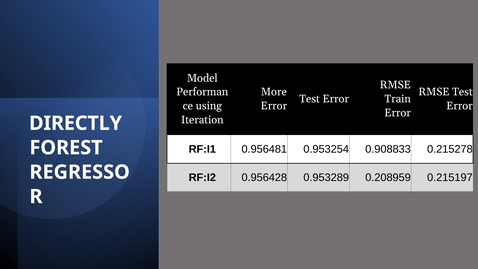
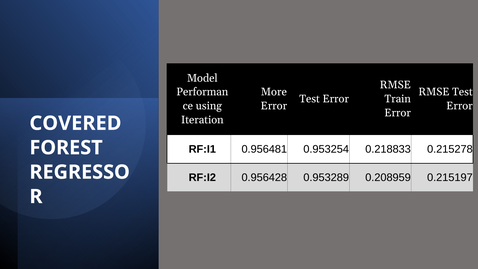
DIRECTLY: DIRECTLY -> COVERED (75, 123)
0.908833: 0.908833 -> 0.218833 (388, 149)
